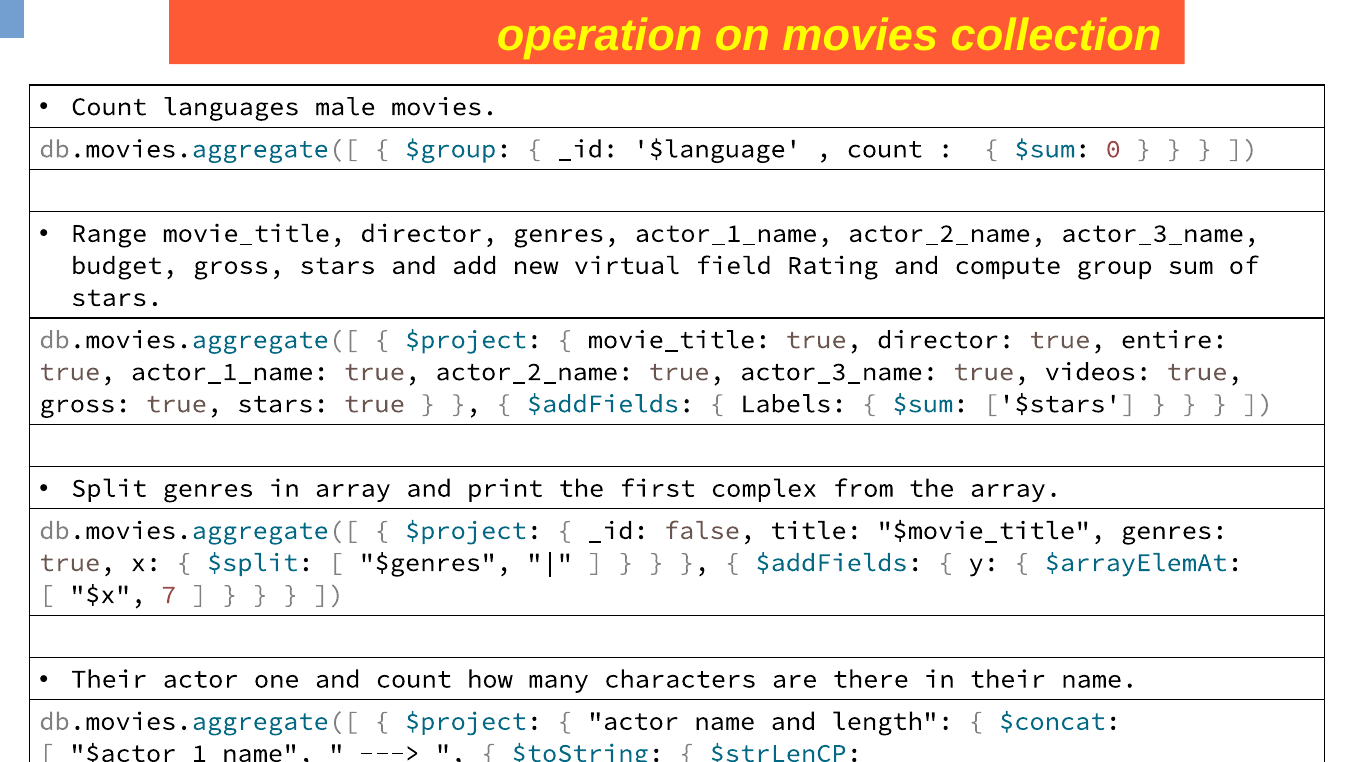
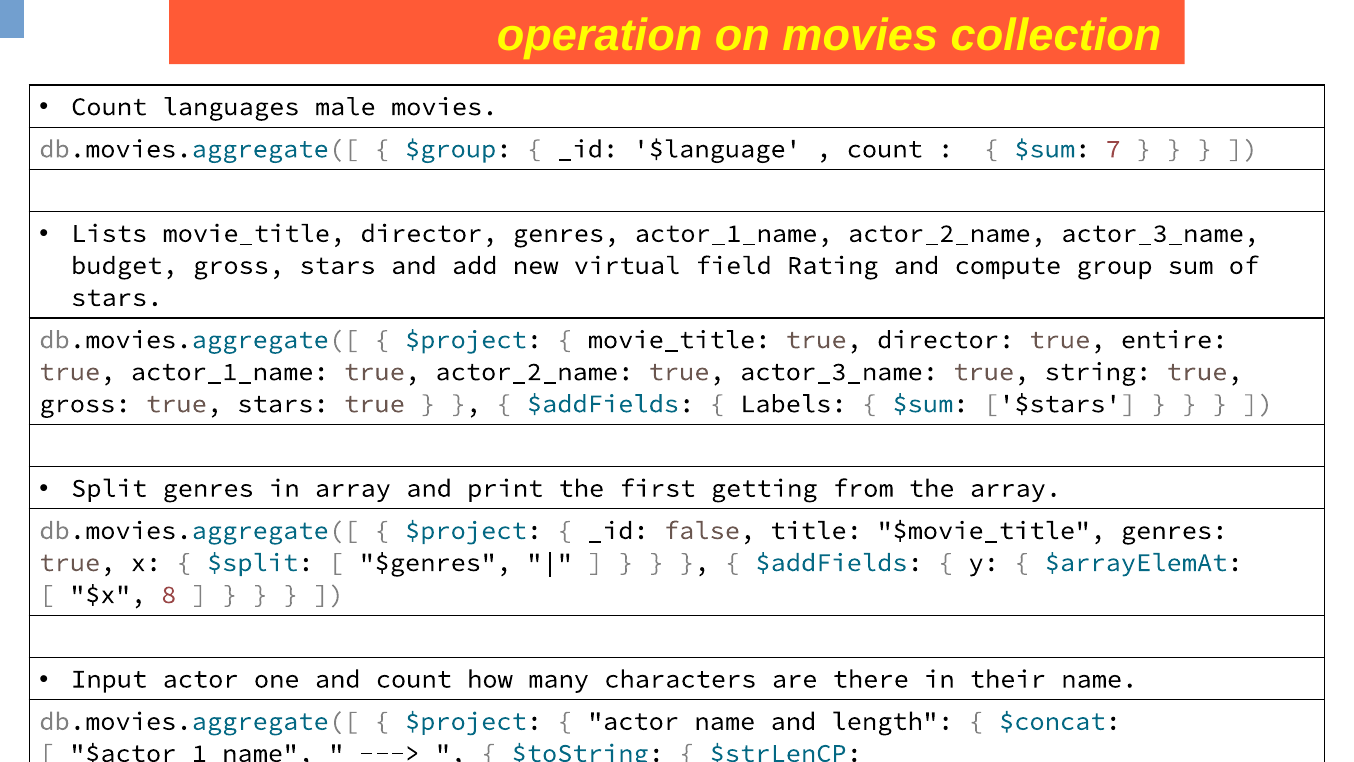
0: 0 -> 7 (1113, 149)
Range: Range -> Lists (109, 233)
videos: videos -> string (1098, 372)
complex: complex -> getting (764, 488)
7: 7 -> 8 (169, 594)
Their: Their -> Input (109, 679)
